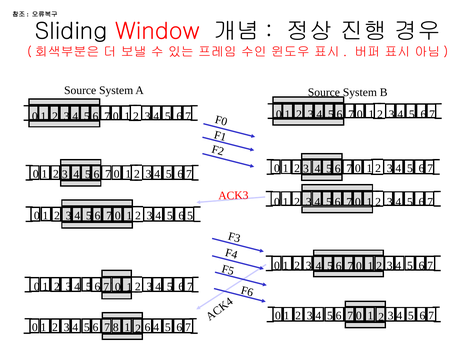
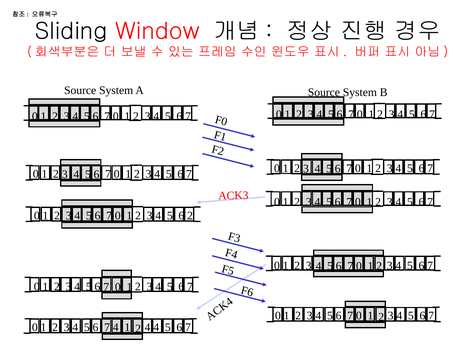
6 5: 5 -> 2 (190, 216)
8: 8 -> 4 (116, 328)
6: 6 -> 4 (148, 328)
